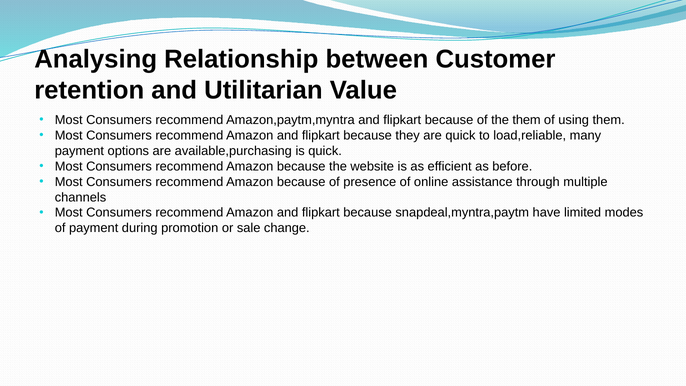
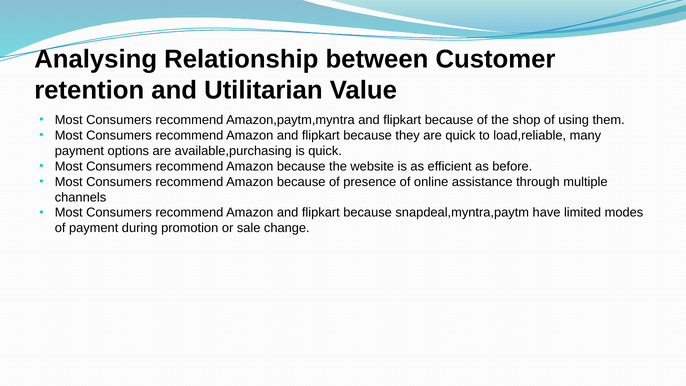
the them: them -> shop (527, 120)
